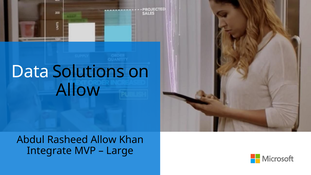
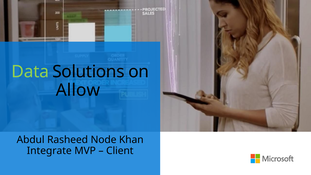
Data colour: white -> light green (30, 72)
Rasheed Allow: Allow -> Node (104, 140)
Large: Large -> Client (120, 151)
